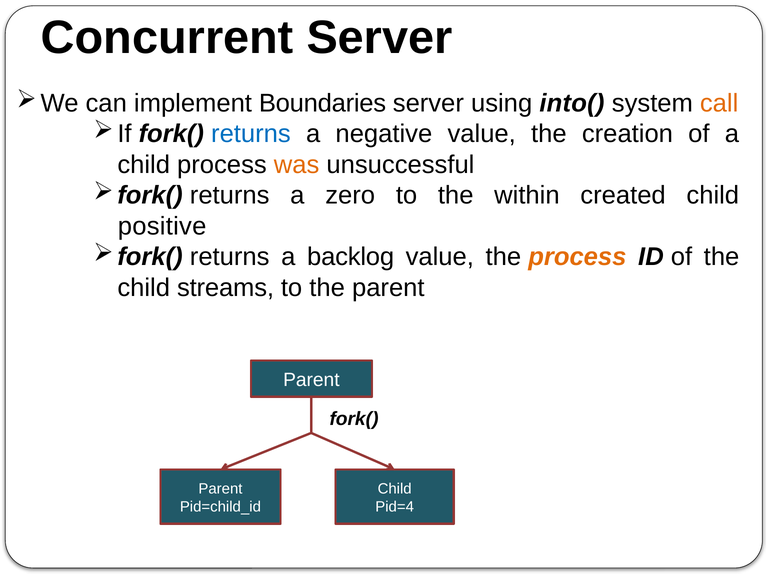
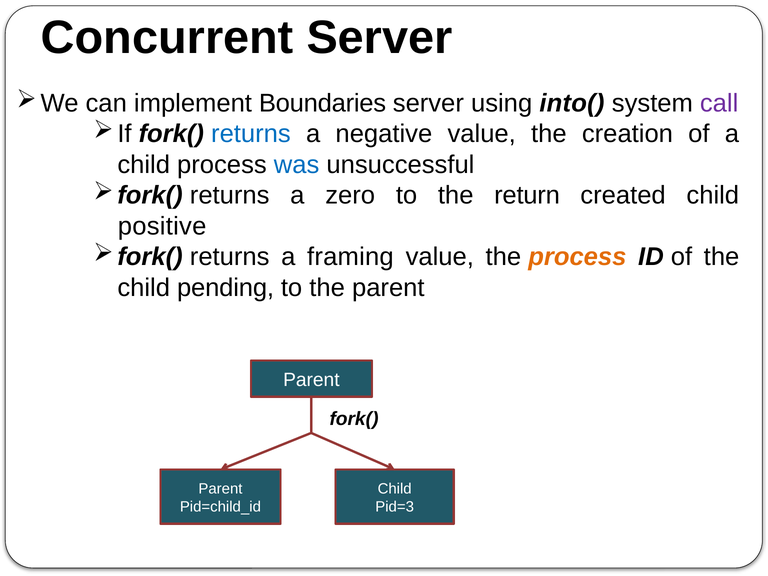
call colour: orange -> purple (719, 103)
was colour: orange -> blue (297, 165)
within: within -> return (527, 195)
backlog: backlog -> framing (350, 257)
streams: streams -> pending (226, 288)
Pid=4: Pid=4 -> Pid=3 (395, 507)
